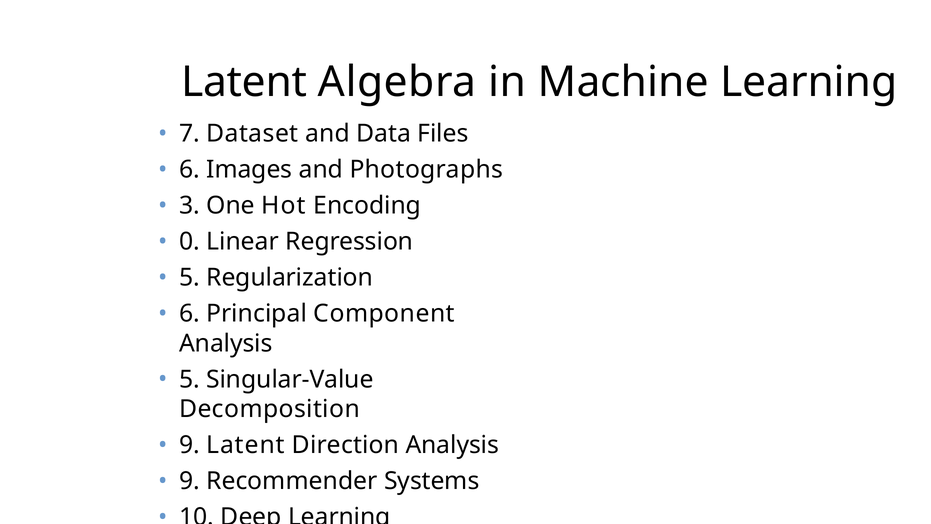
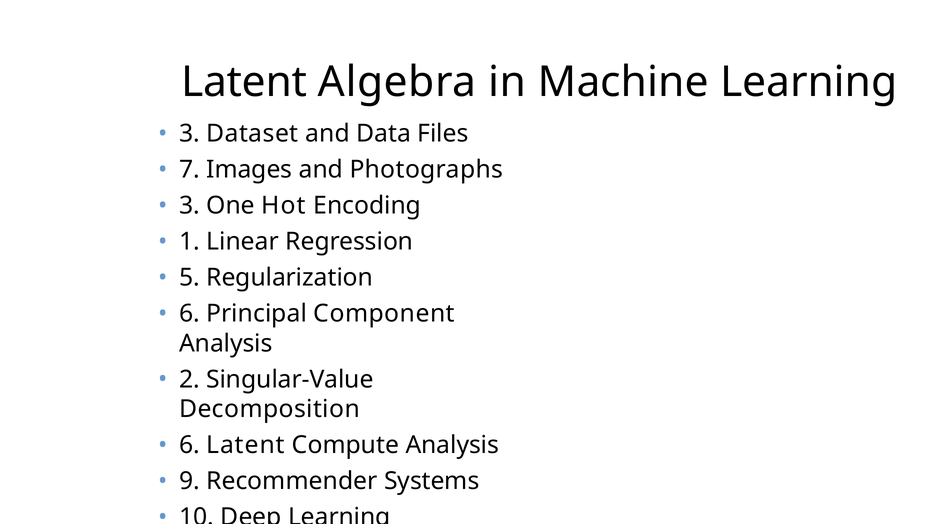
7: 7 -> 3 (190, 134)
6: 6 -> 7 (190, 170)
0: 0 -> 1 (190, 242)
5: 5 -> 2 (190, 379)
9: 9 -> 6 (190, 445)
Direction: Direction -> Compute (346, 445)
